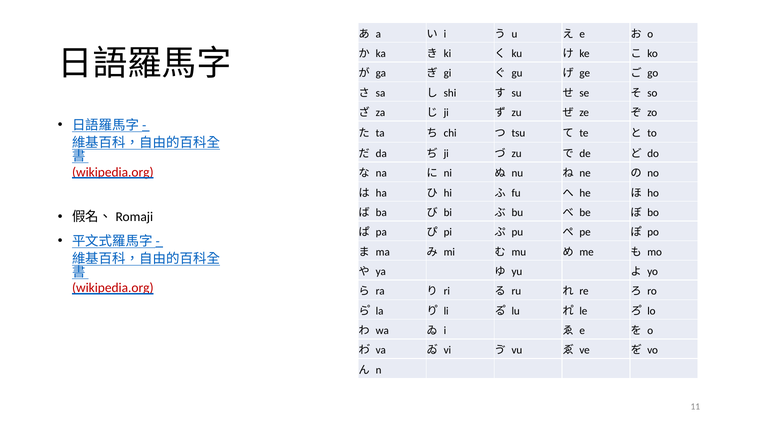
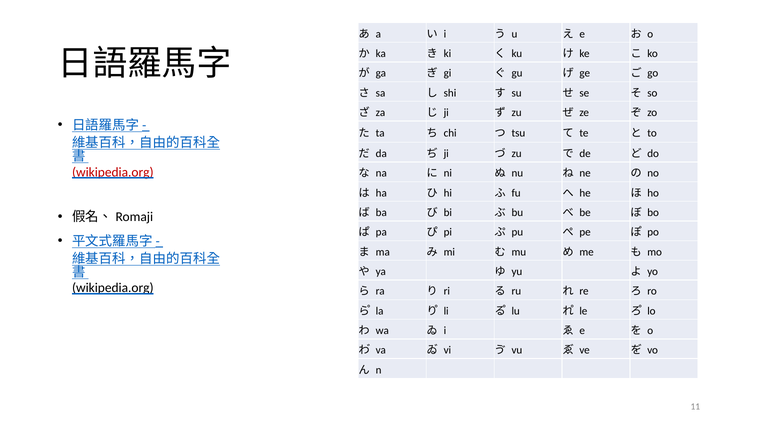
wikipedia.org colour: red -> black (113, 288)
